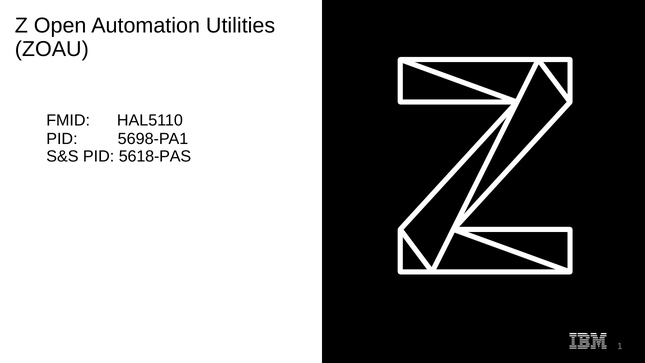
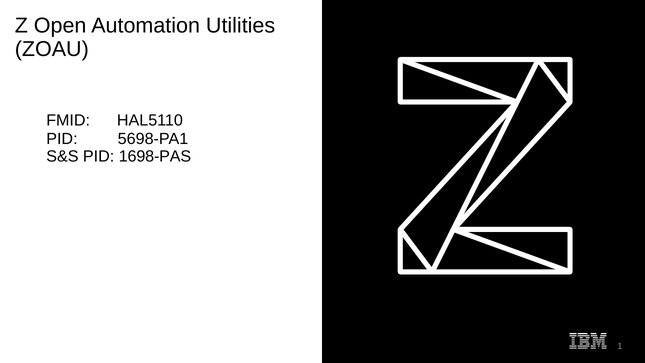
5618-PAS: 5618-PAS -> 1698-PAS (155, 156)
